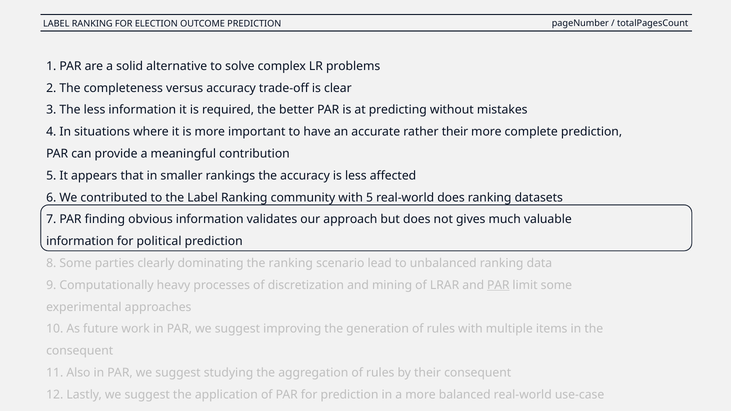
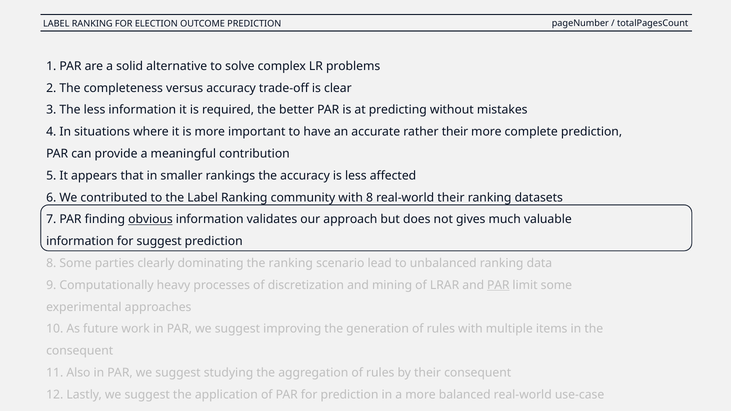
with 5: 5 -> 8 (370, 198)
real-world does: does -> their (451, 198)
obvious underline: none -> present (150, 220)
for political: political -> suggest (159, 241)
